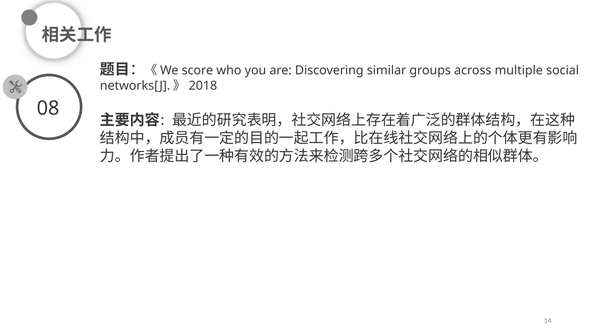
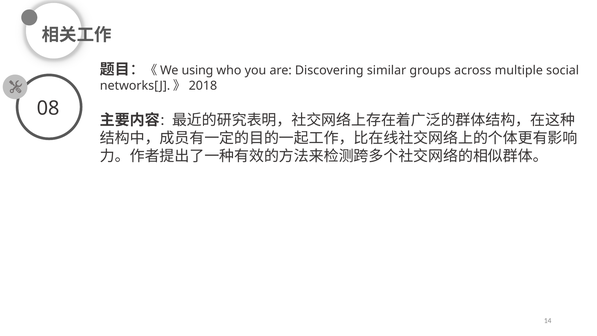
score: score -> using (197, 70)
